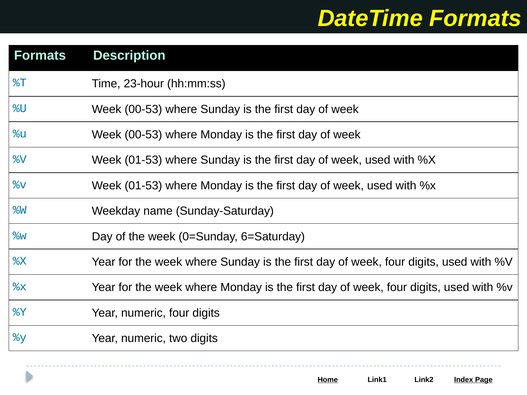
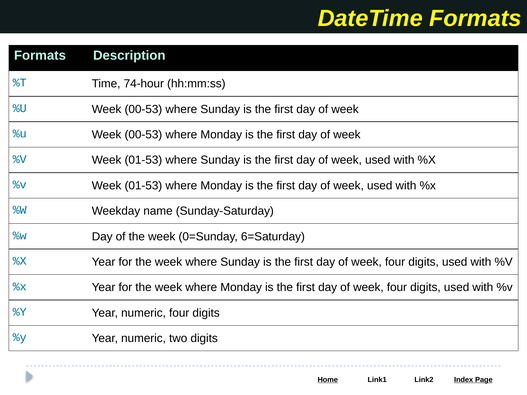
23-hour: 23-hour -> 74-hour (144, 84)
